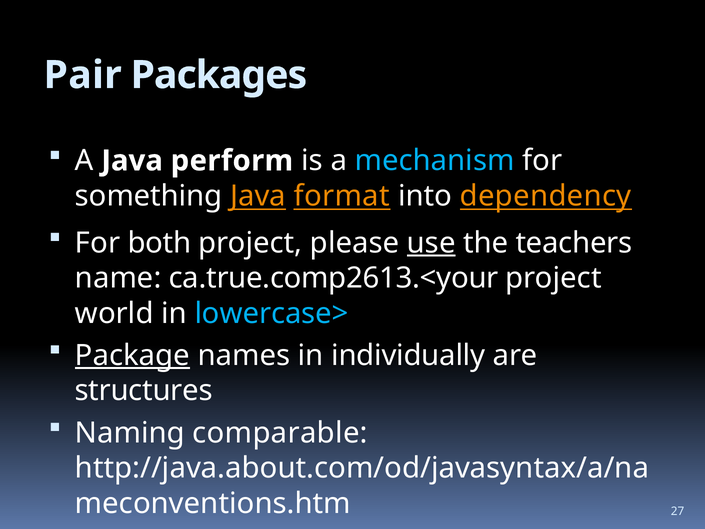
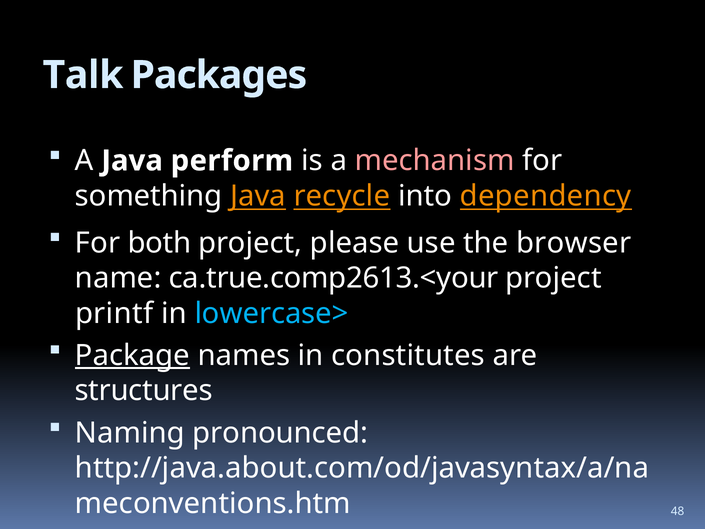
Pair: Pair -> Talk (83, 75)
mechanism colour: light blue -> pink (435, 161)
format: format -> recycle (342, 196)
use underline: present -> none (431, 243)
teachers: teachers -> browser (574, 243)
world: world -> printf (114, 313)
individually: individually -> constitutes (408, 355)
comparable: comparable -> pronounced (280, 433)
27: 27 -> 48 (678, 511)
